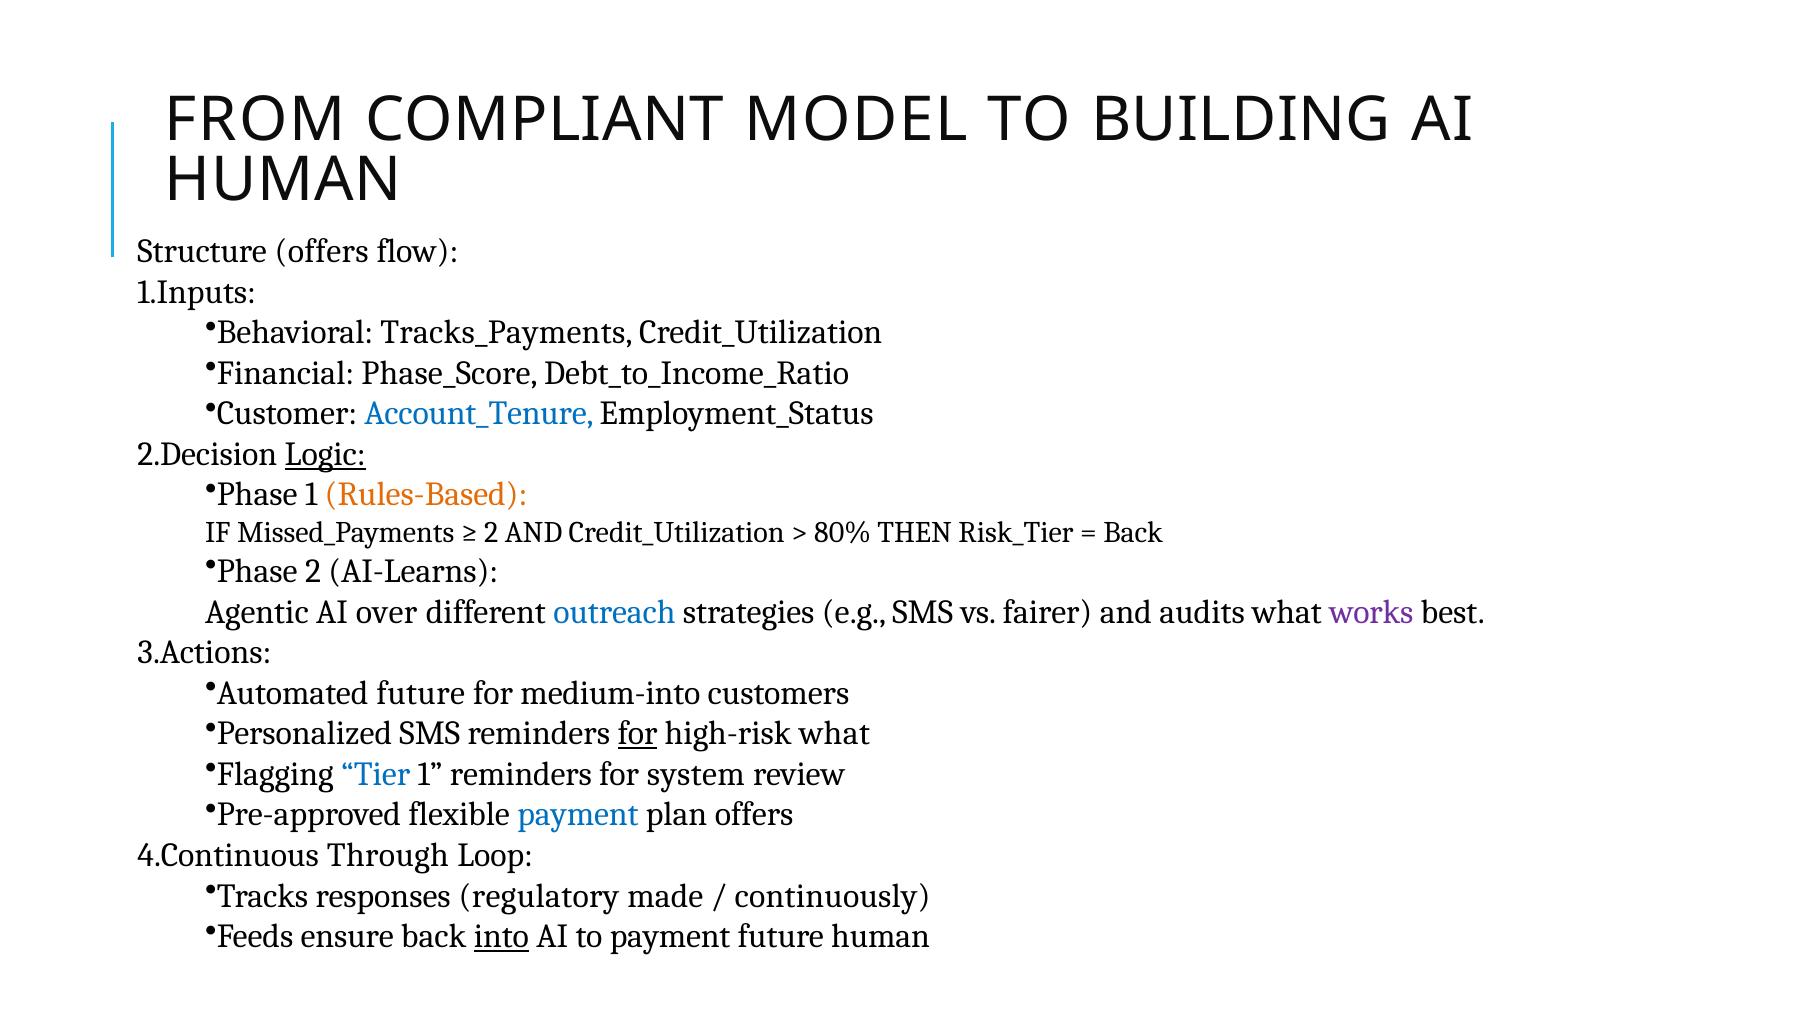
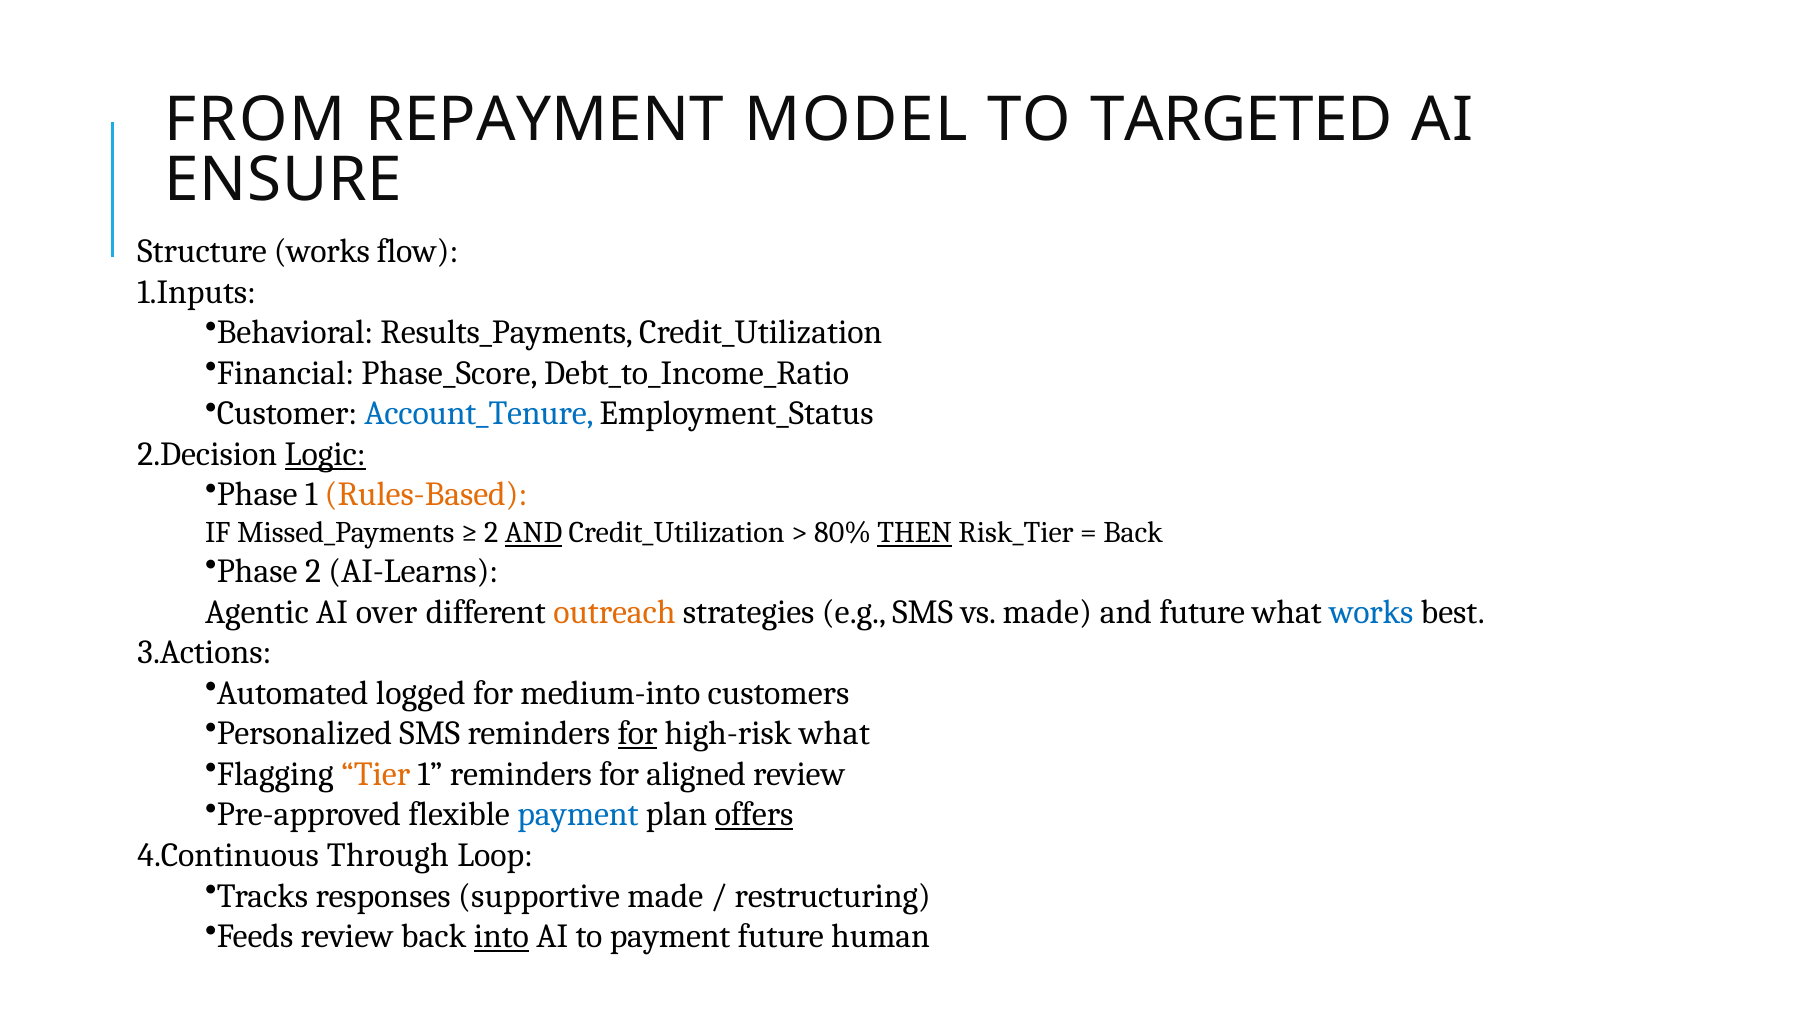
COMPLIANT: COMPLIANT -> REPAYMENT (545, 120)
BUILDING: BUILDING -> TARGETED (1242, 120)
HUMAN: HUMAN -> ENSURE (283, 180)
Structure offers: offers -> works (322, 251)
Tracks_Payments: Tracks_Payments -> Results_Payments (507, 333)
AND underline: none -> present (534, 533)
THEN underline: none -> present (915, 533)
outreach colour: blue -> orange (615, 612)
vs fairer: fairer -> made (1047, 612)
and audits: audits -> future (1202, 612)
works colour: purple -> blue (1371, 612)
Automated future: future -> logged (421, 693)
Tier colour: blue -> orange (376, 774)
system: system -> aligned (696, 774)
offers underline: none -> present (754, 815)
regulatory: regulatory -> supportive (539, 896)
continuously: continuously -> restructuring (833, 896)
Feeds ensure: ensure -> review (347, 937)
